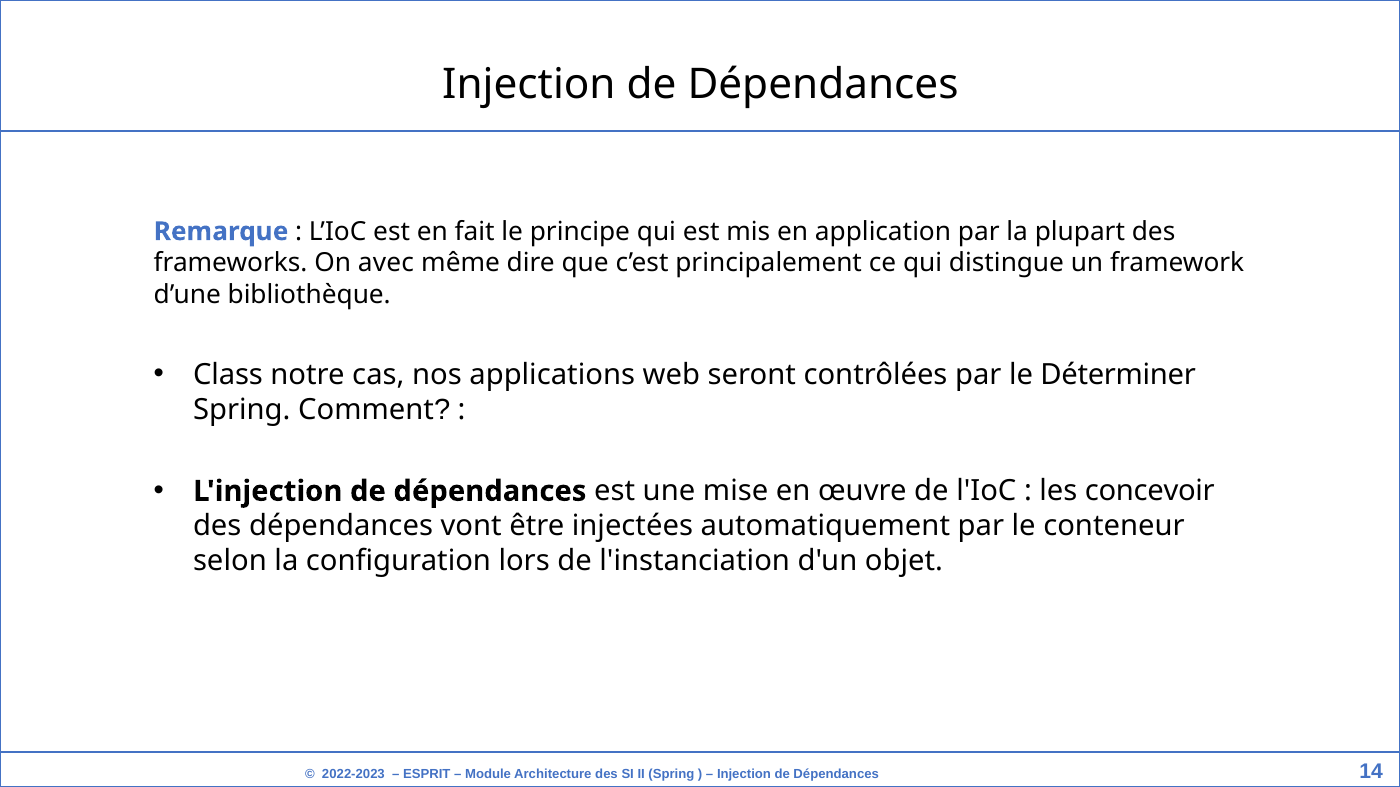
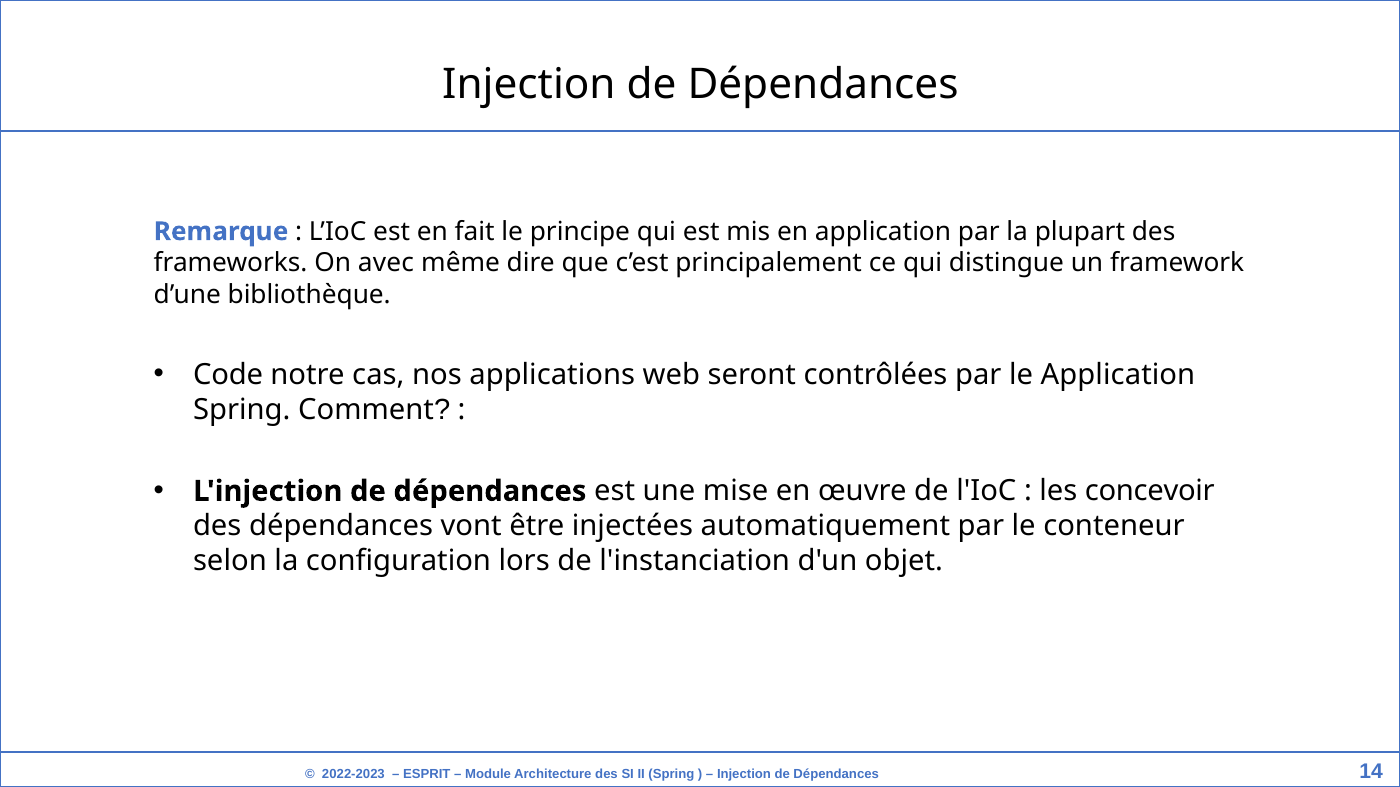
Class: Class -> Code (228, 375)
le Déterminer: Déterminer -> Application (1118, 375)
